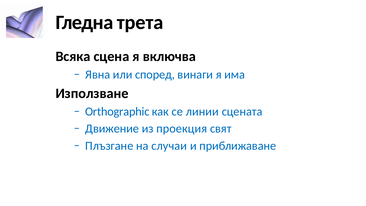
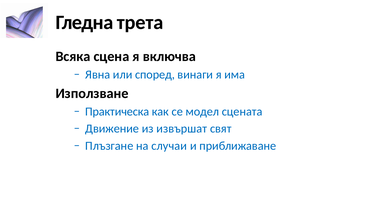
Orthographic: Orthographic -> Практическа (117, 112)
линии: линии -> модел (202, 112)
проекция: проекция -> извършат (182, 129)
